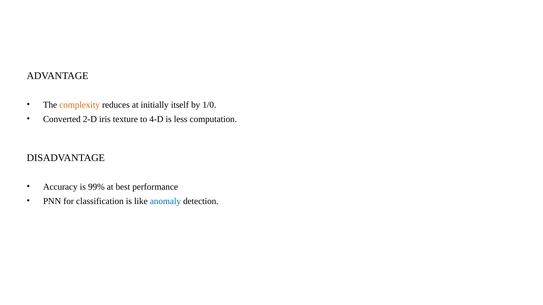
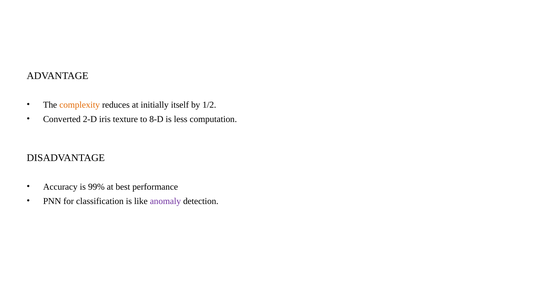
1/0: 1/0 -> 1/2 (209, 105)
4-D: 4-D -> 8-D (156, 119)
anomaly colour: blue -> purple (165, 201)
